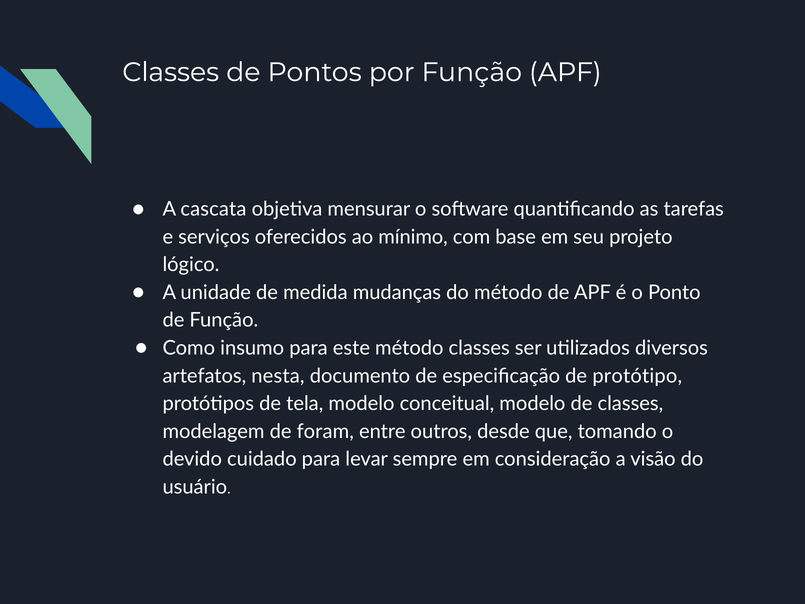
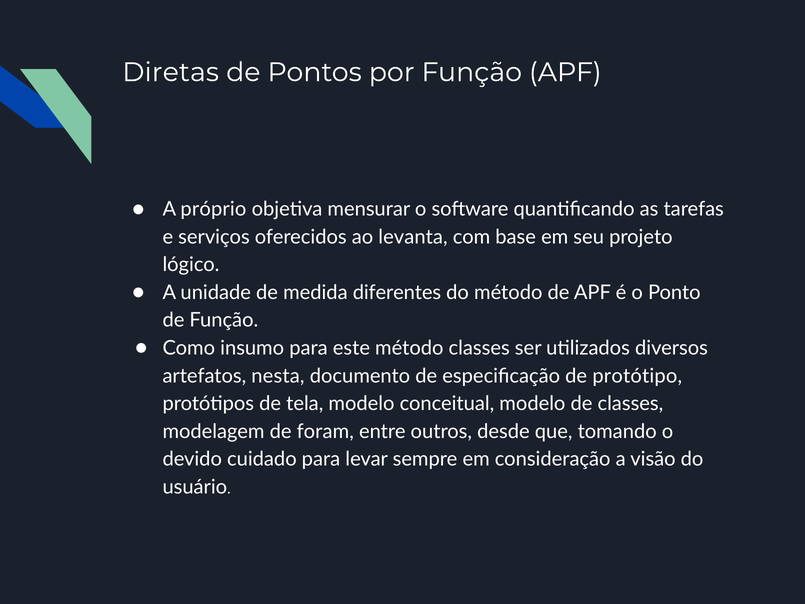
Classes: Classes -> Diretas (171, 72)
cascata: cascata -> próprio (213, 209)
mínimo: mínimo -> levanta (413, 237)
mudanças: mudanças -> diferentes (397, 292)
